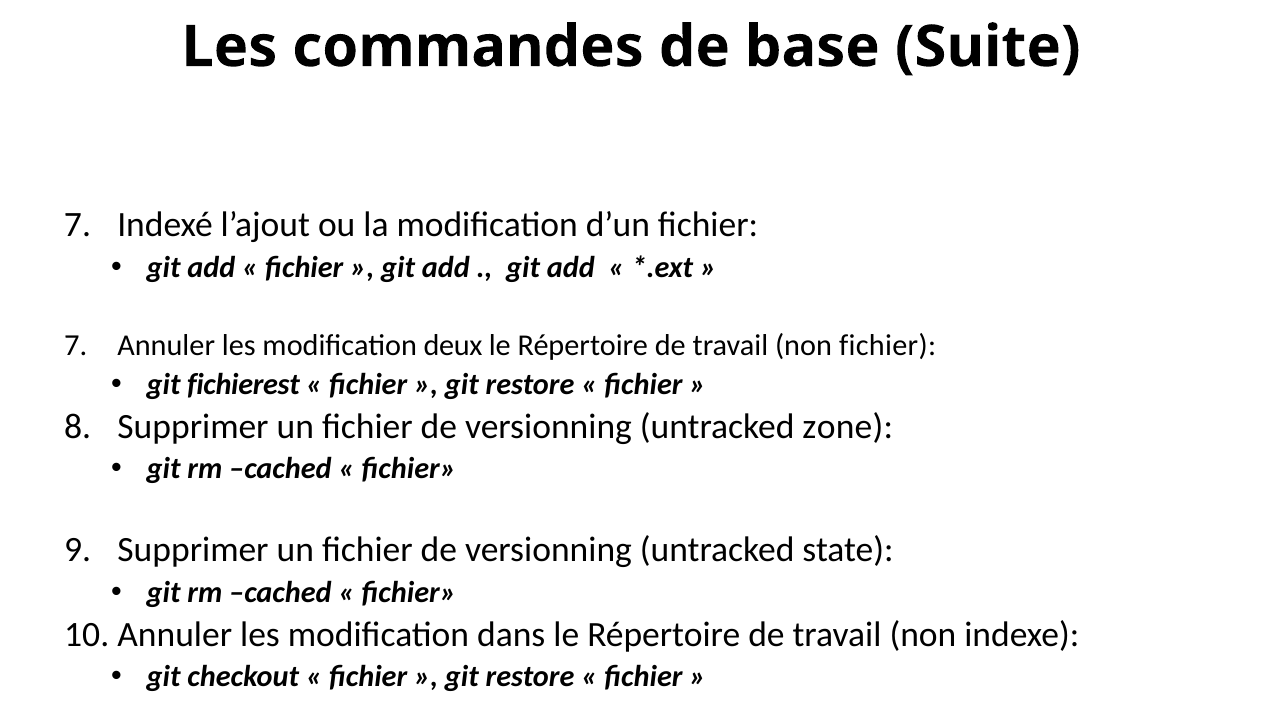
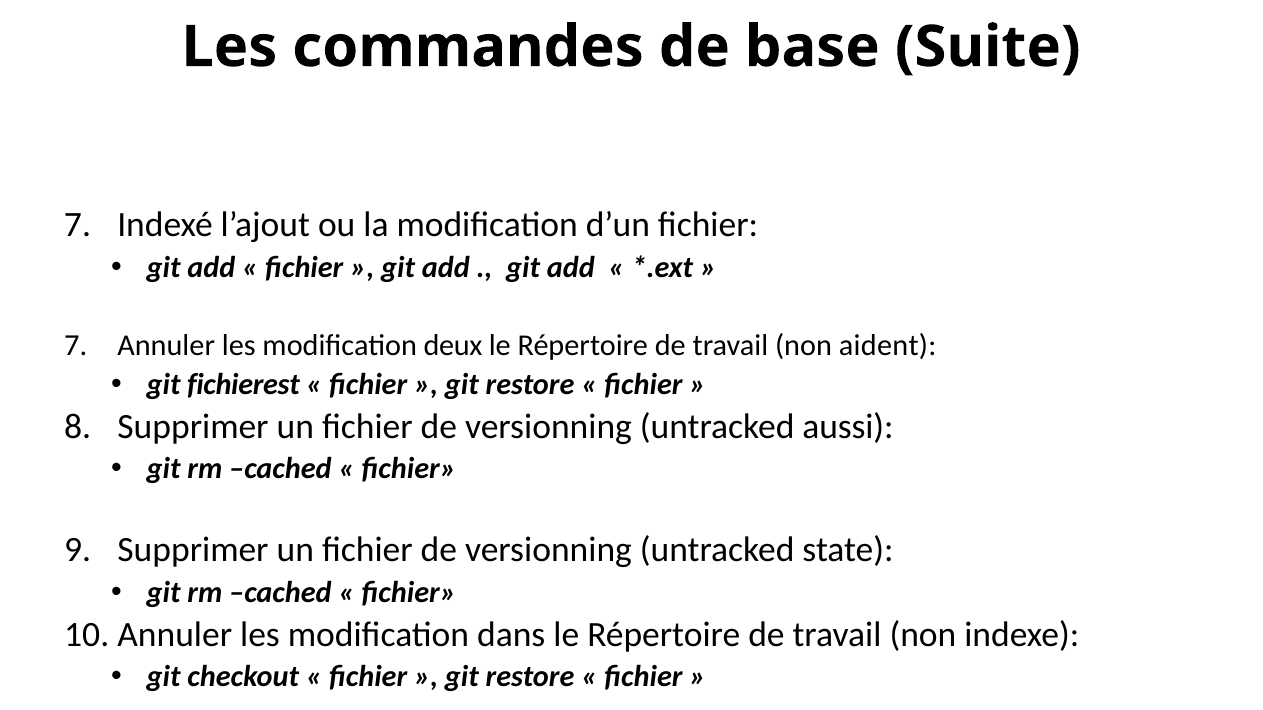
non fichier: fichier -> aident (888, 346)
zone: zone -> aussi (848, 427)
